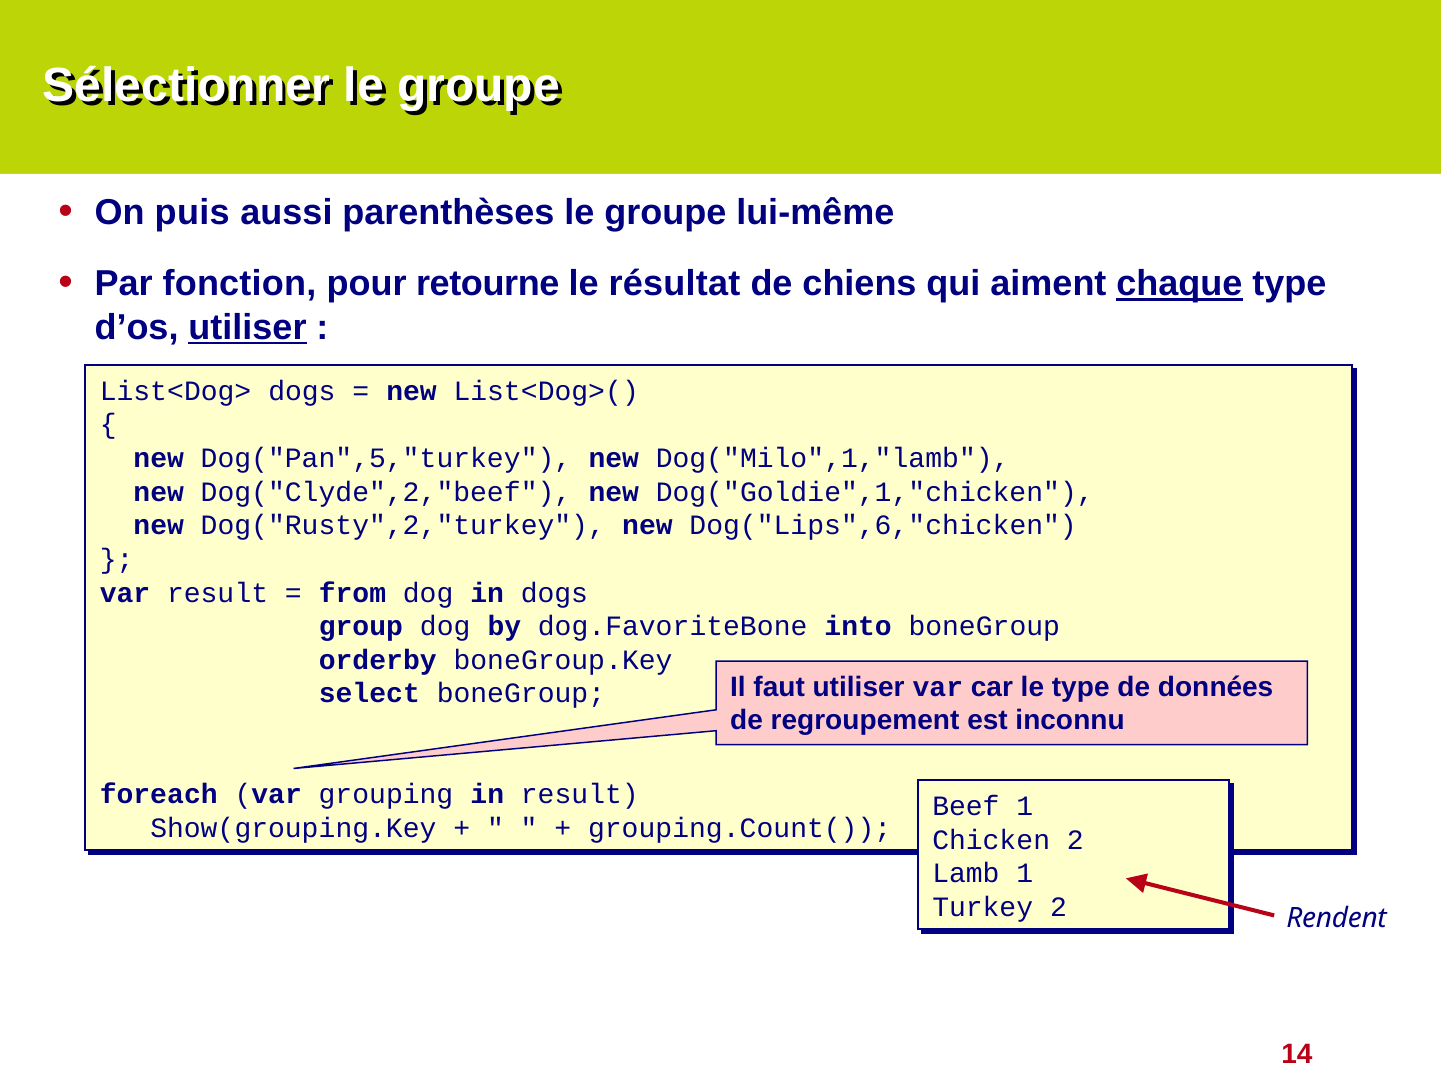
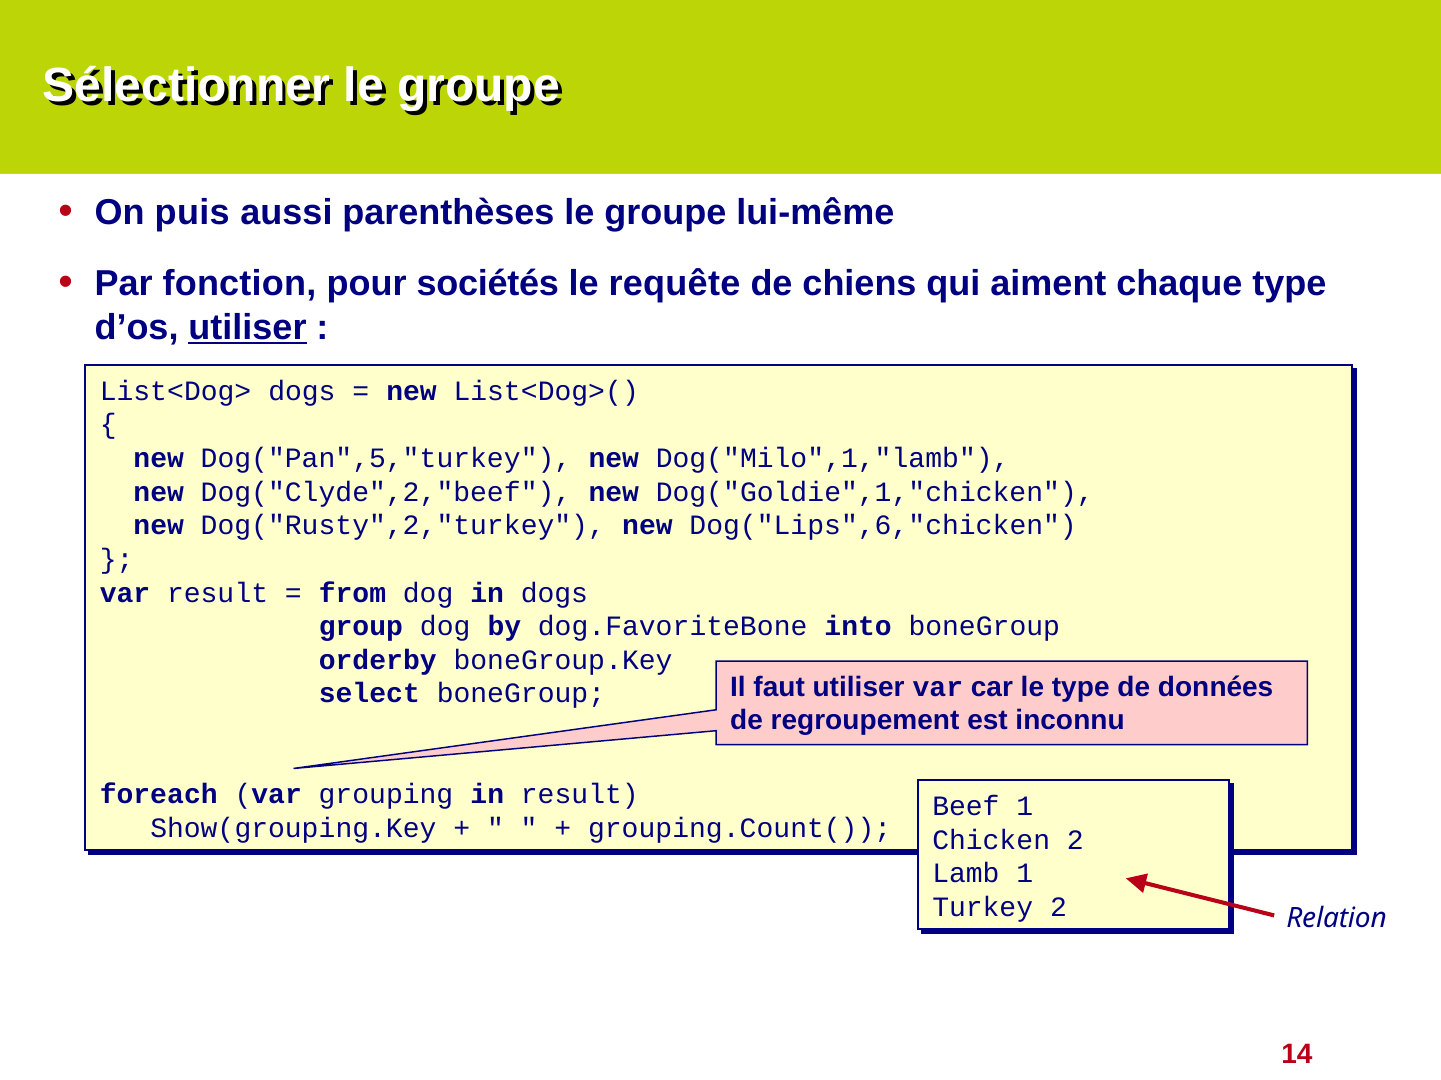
retourne: retourne -> sociétés (488, 284)
résultat: résultat -> requête (674, 284)
chaque underline: present -> none (1179, 284)
Rendent: Rendent -> Relation (1337, 919)
